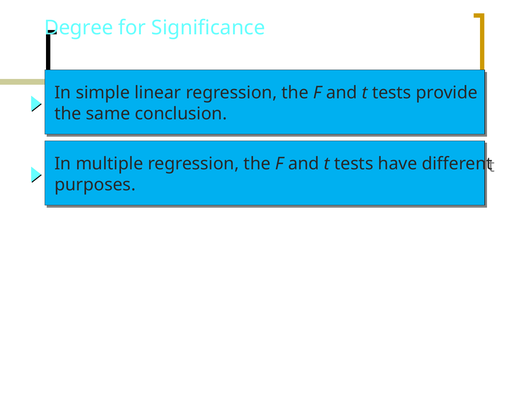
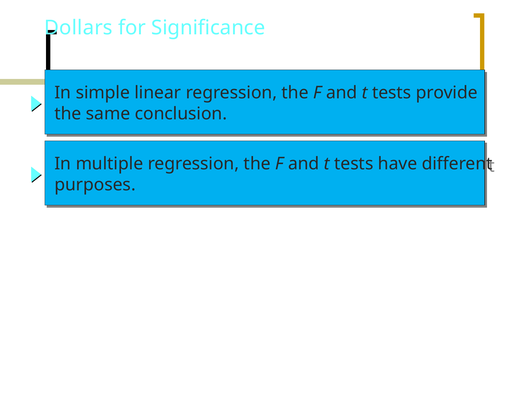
Degree: Degree -> Dollars (78, 28)
